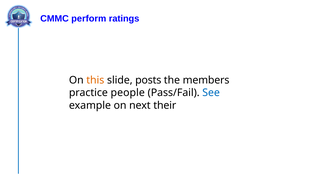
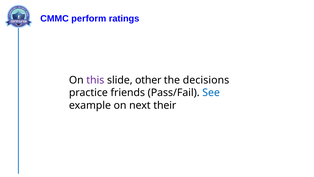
this colour: orange -> purple (95, 80)
posts: posts -> other (148, 80)
members: members -> decisions (206, 80)
people: people -> friends (128, 93)
